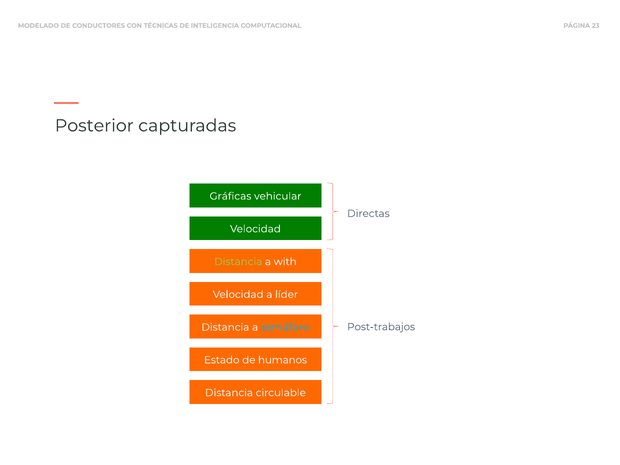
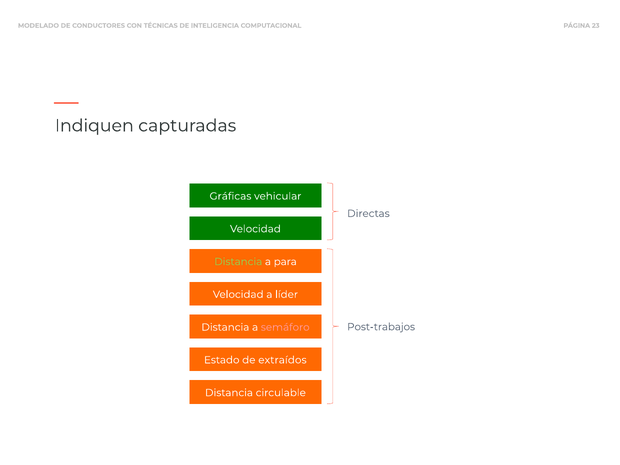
Posterior: Posterior -> Indiquen (94, 126)
with: with -> para (285, 262)
semáforo colour: light blue -> pink (285, 327)
humanos: humanos -> extraídos (282, 360)
